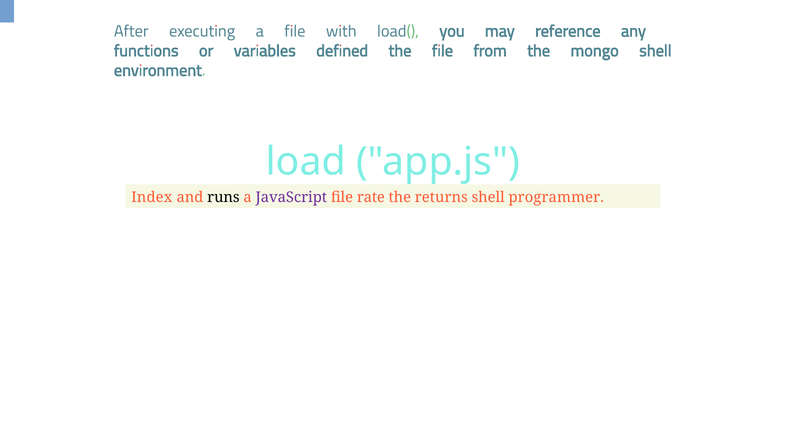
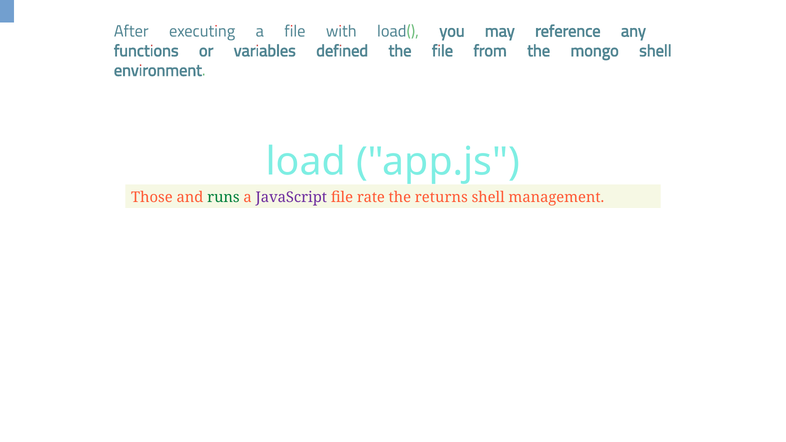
Index: Index -> Those (152, 197)
runs colour: black -> green (223, 197)
programmer: programmer -> management (556, 197)
